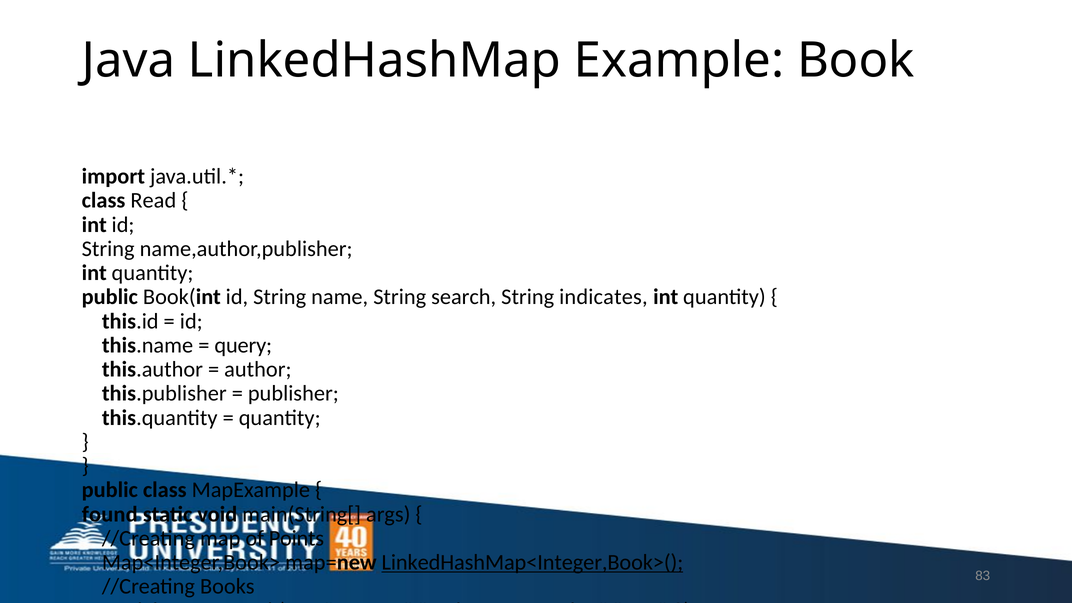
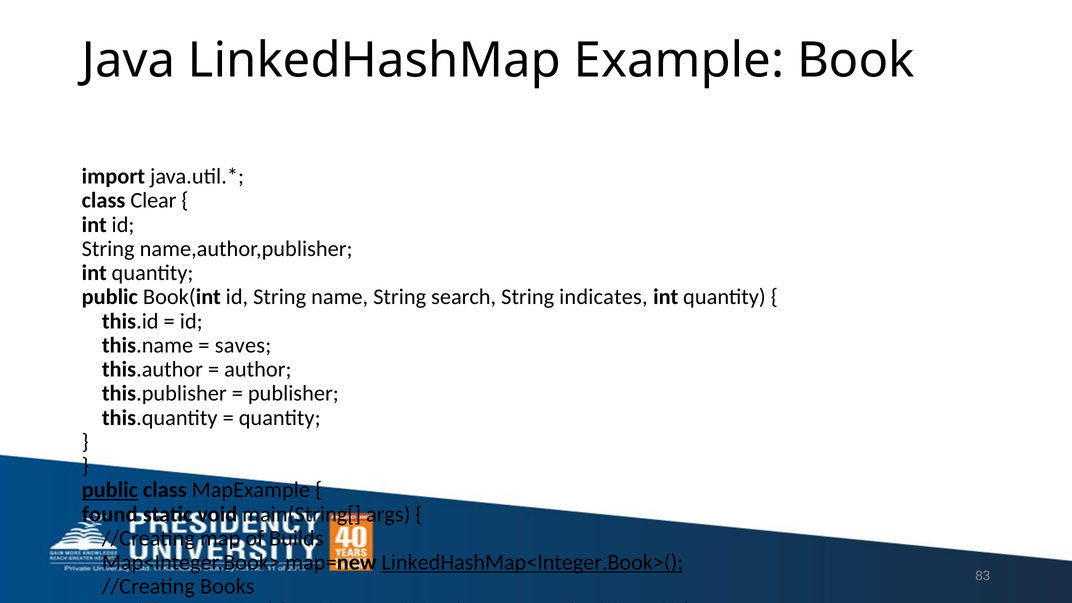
Read: Read -> Clear (153, 201)
query: query -> saves (243, 345)
public underline: none -> present (110, 490)
Points: Points -> Builds (296, 538)
